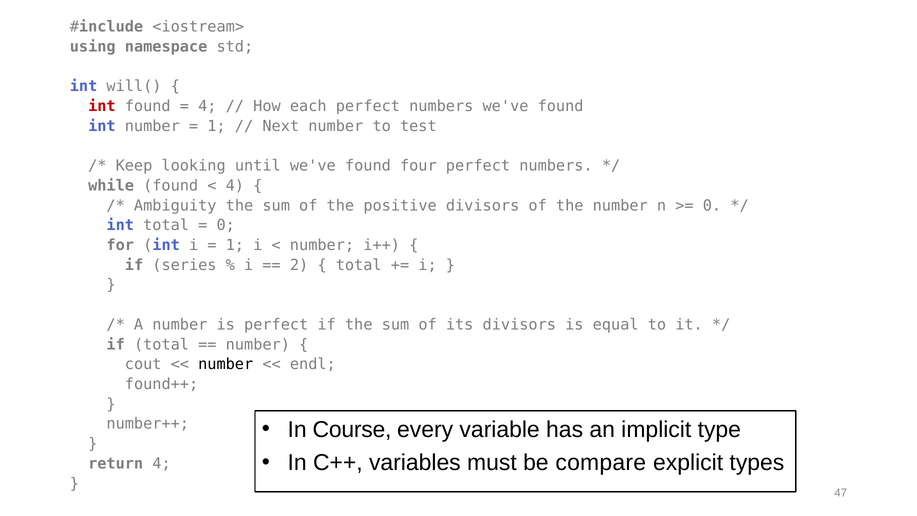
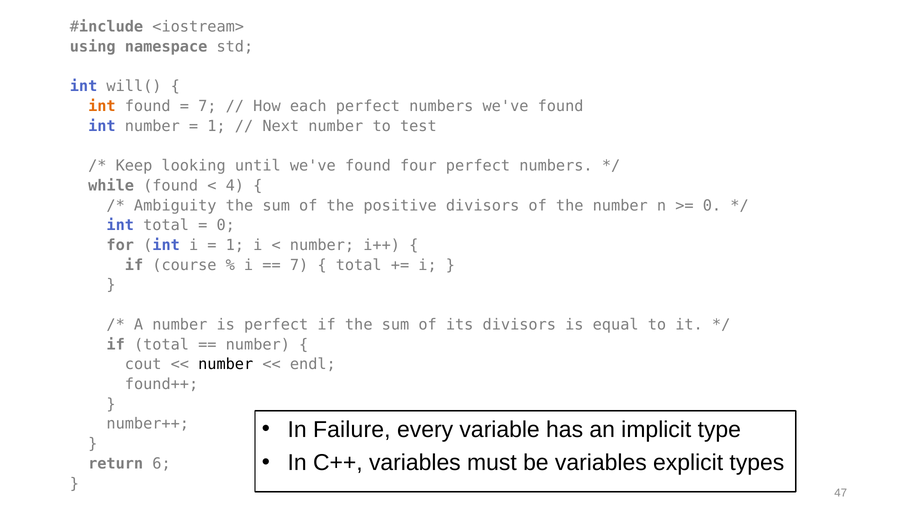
int colour: red -> orange (102, 106)
4: 4 -> 7 (207, 106)
series: series -> course (184, 265)
2: 2 -> 7 (299, 265)
Course: Course -> Failure (352, 429)
be compare: compare -> variables (601, 463)
return 4: 4 -> 6 (162, 463)
